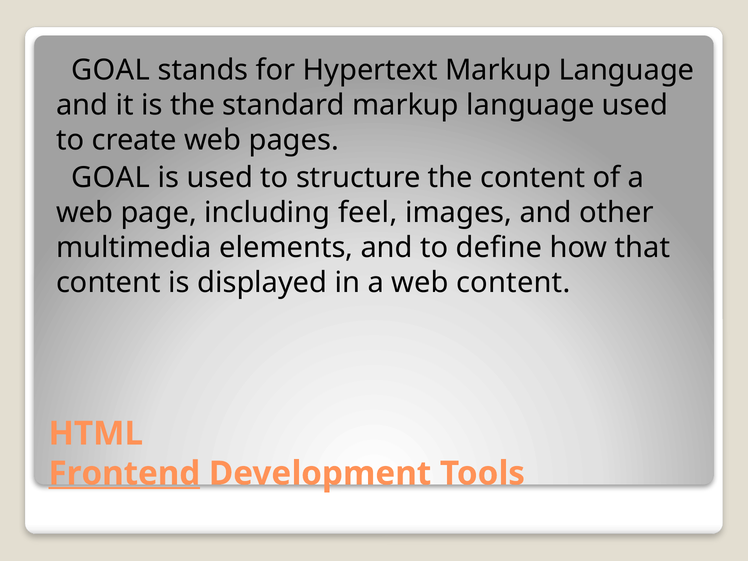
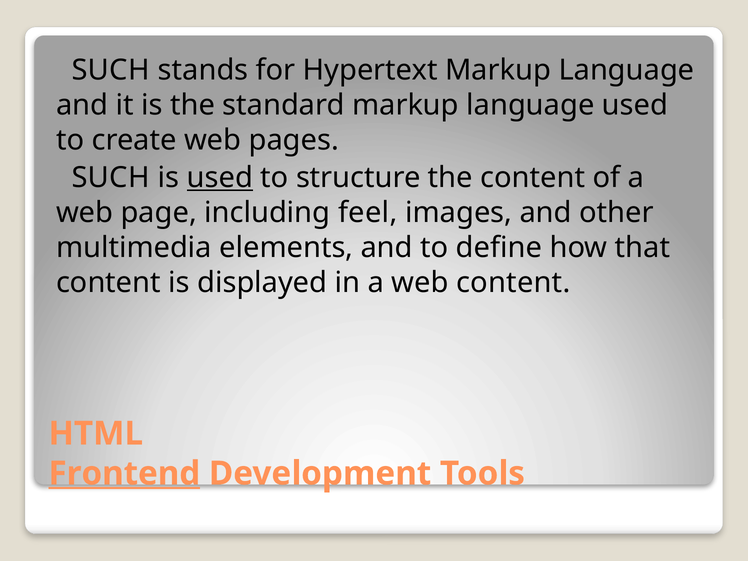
GOAL: GOAL -> SUCH (111, 70)
GOAL: GOAL -> SUCH (111, 178)
used underline: none -> present (220, 178)
